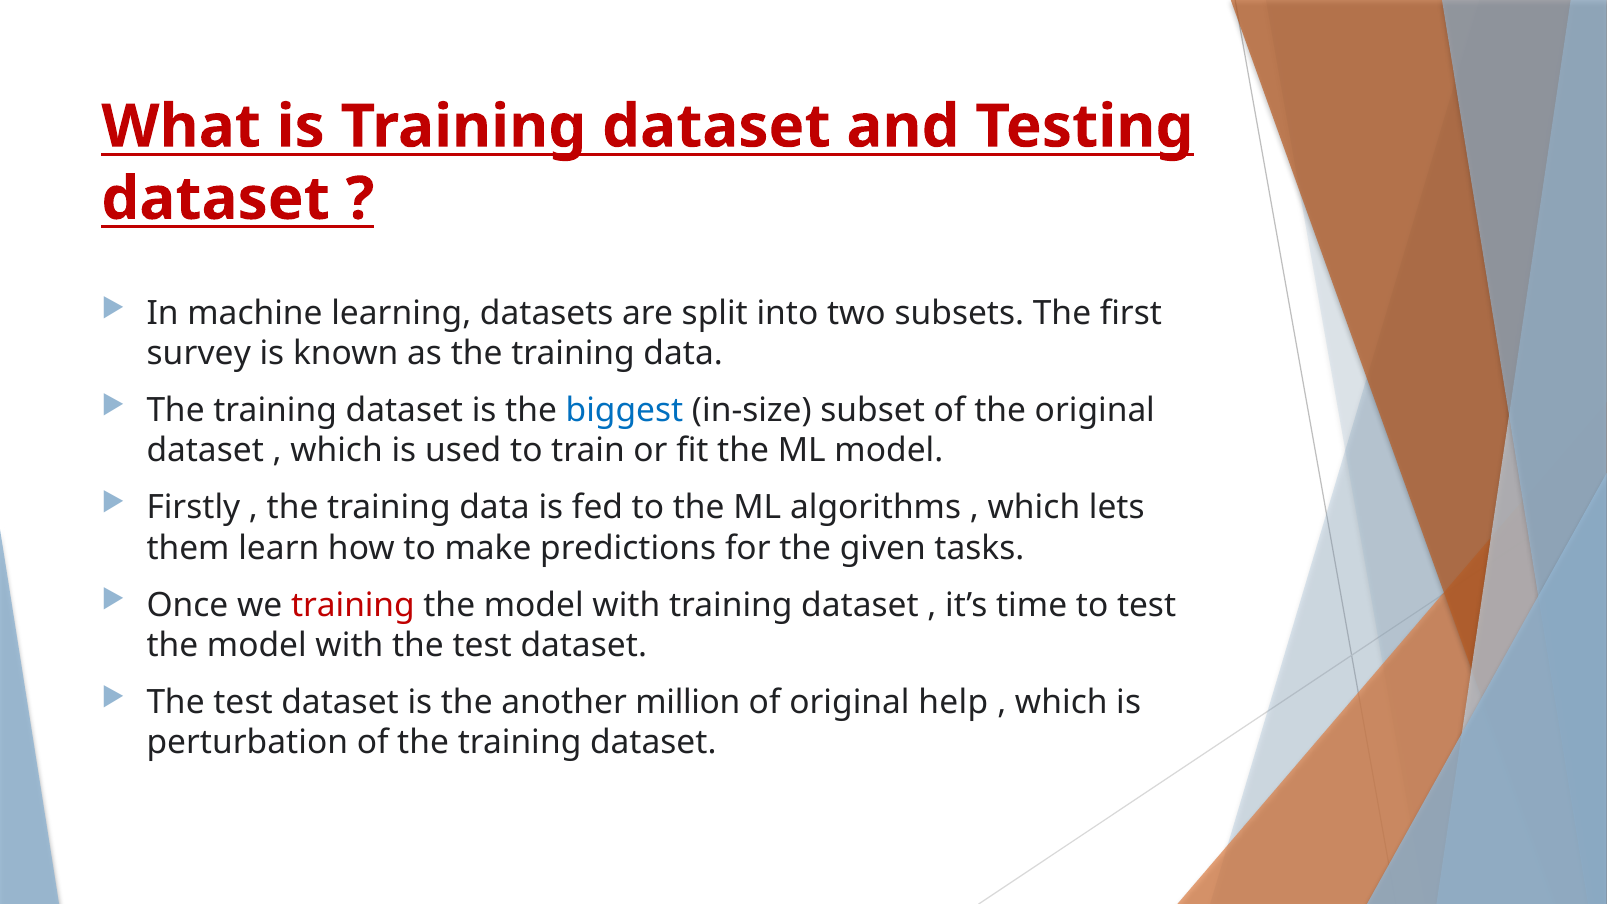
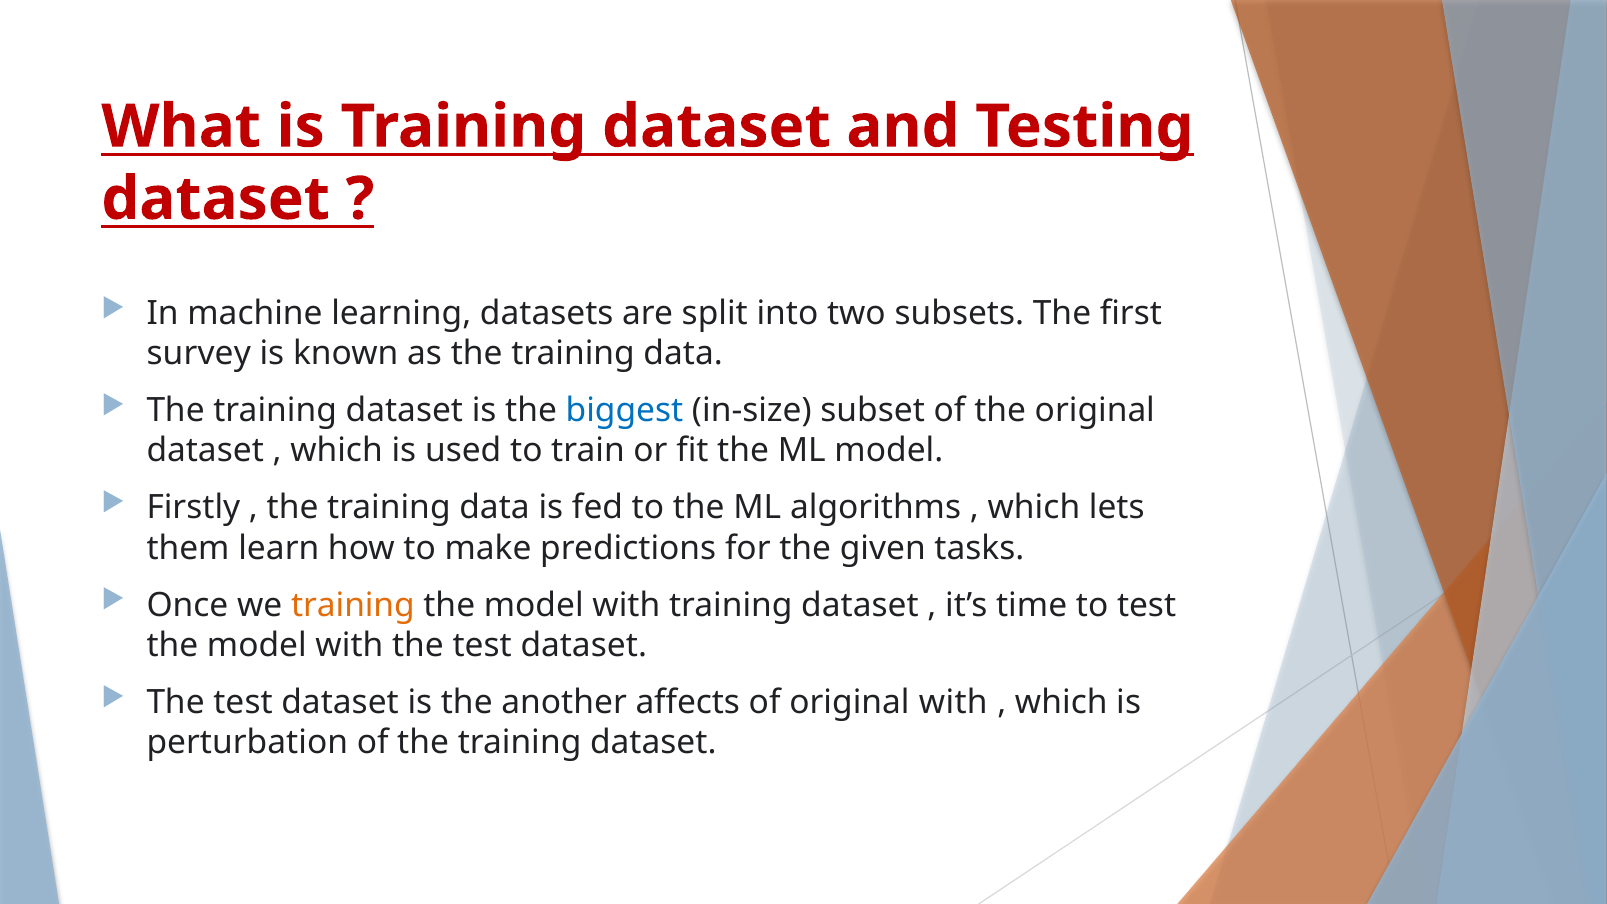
training colour: red -> orange (353, 605)
million: million -> affects (688, 702)
original help: help -> with (953, 702)
